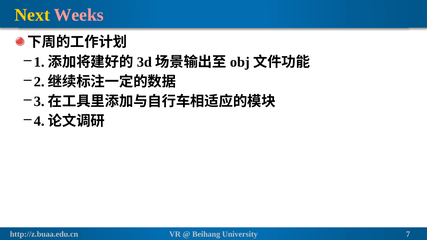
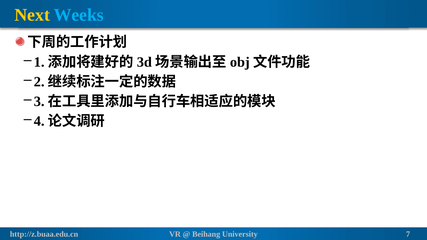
Weeks colour: pink -> light blue (79, 15)
